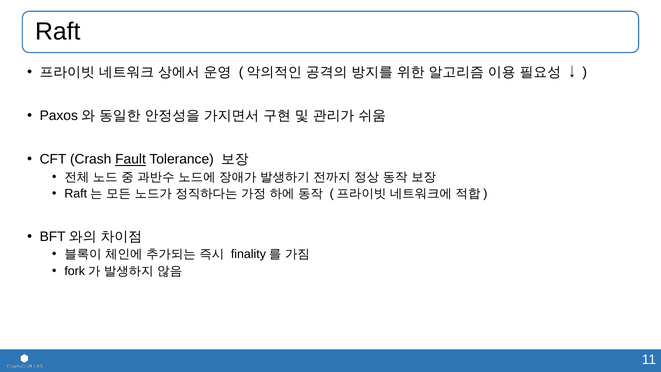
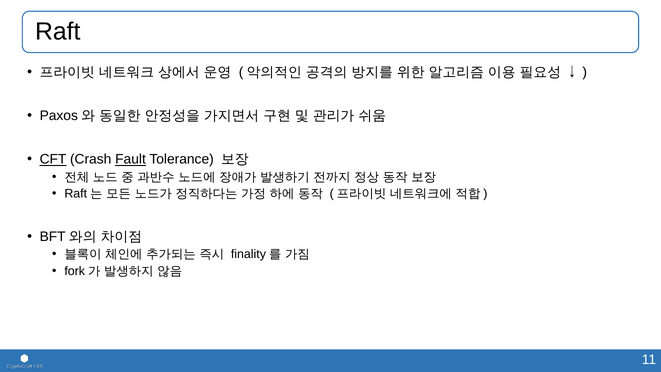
CFT underline: none -> present (53, 159)
